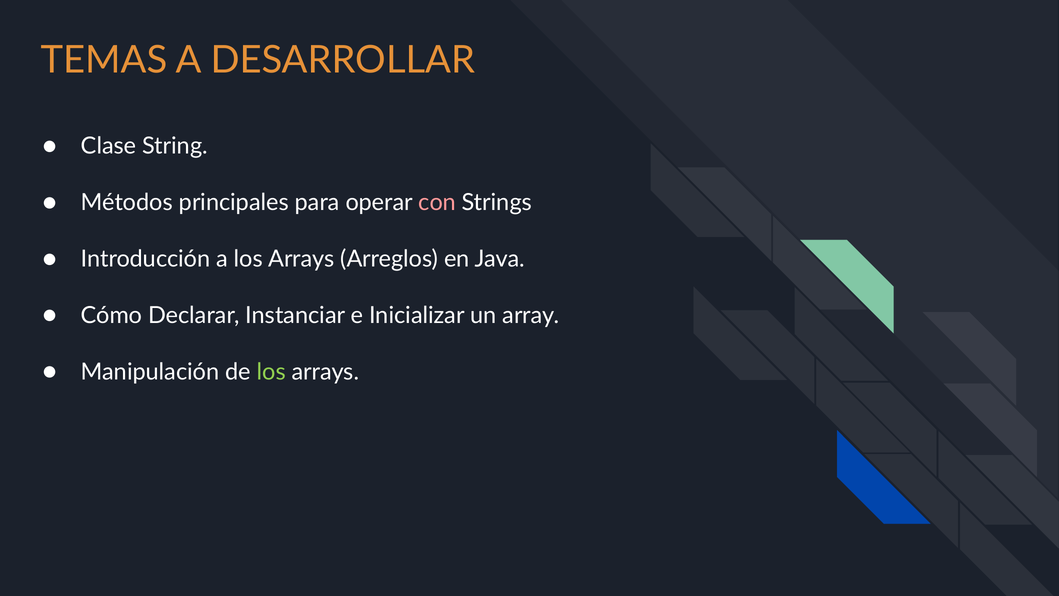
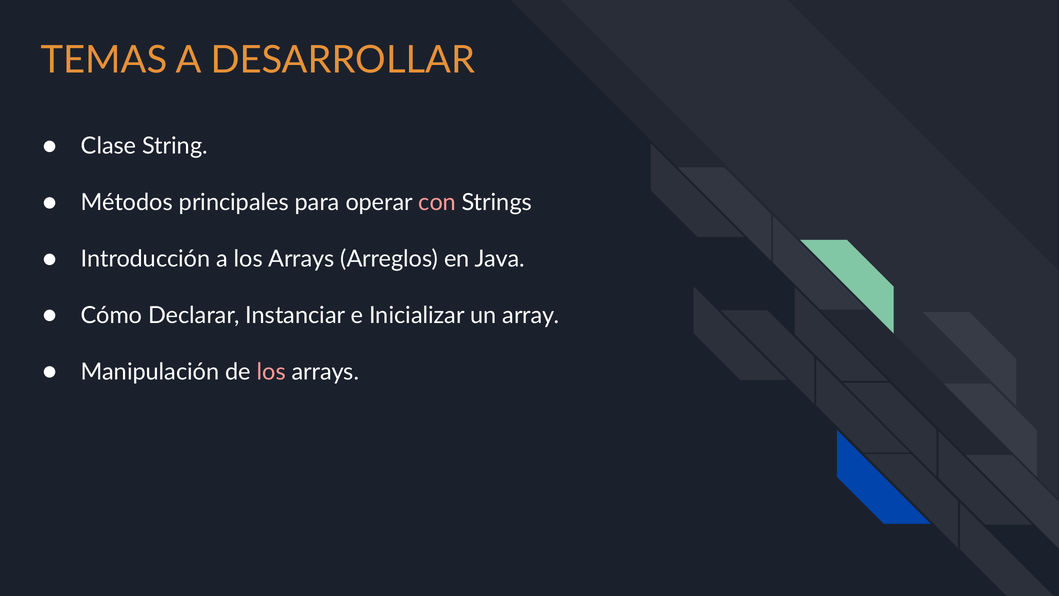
los colour: light green -> pink (271, 372)
